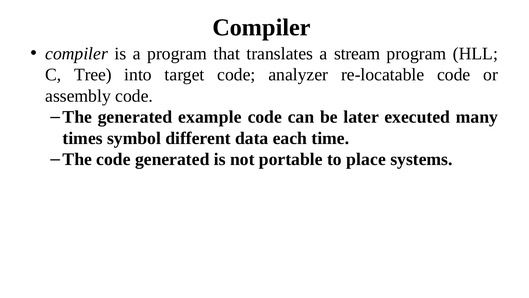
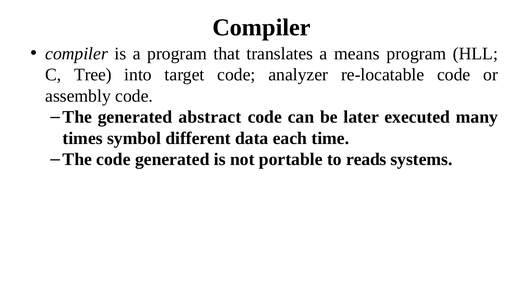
stream: stream -> means (357, 53)
example: example -> abstract (210, 117)
place: place -> reads (366, 159)
